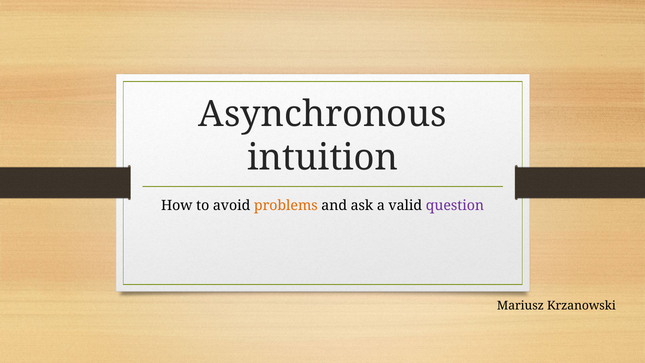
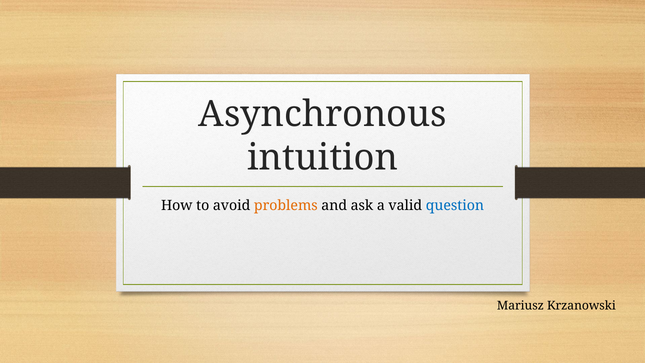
question colour: purple -> blue (455, 205)
